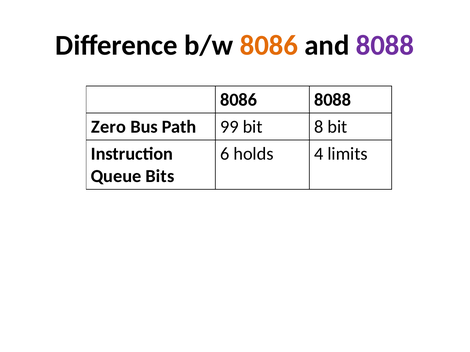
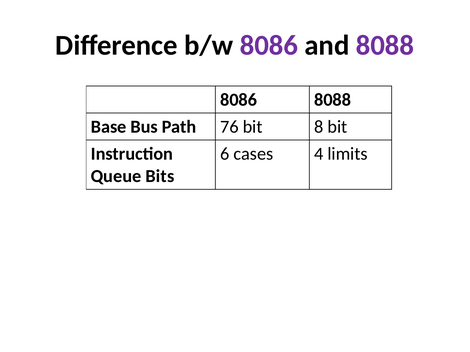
8086 colour: orange -> purple (269, 45)
Zero: Zero -> Base (109, 127)
99: 99 -> 76 (229, 127)
holds: holds -> cases (253, 154)
